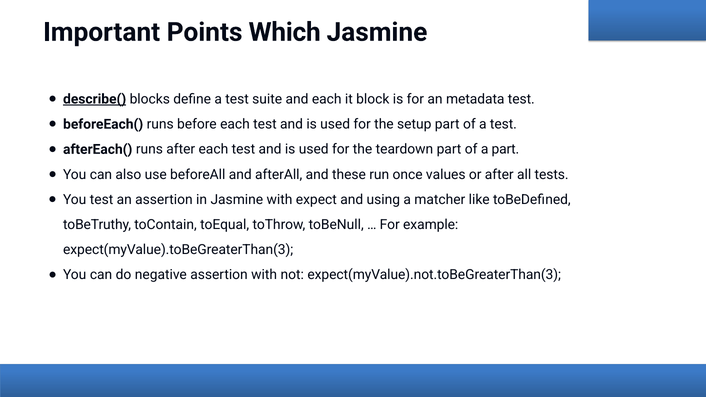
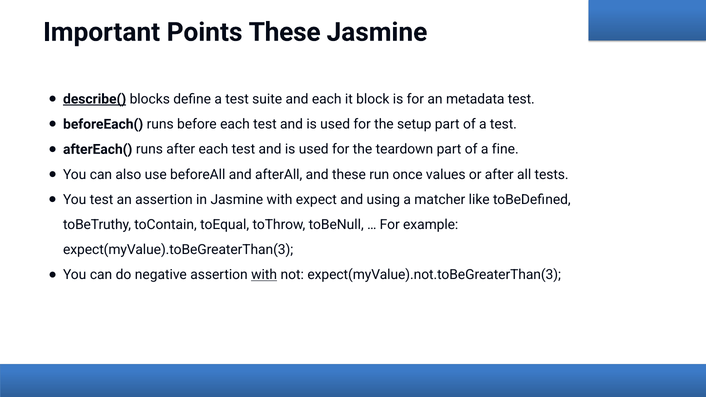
Points Which: Which -> These (285, 32)
a part: part -> fine (505, 149)
with underline: none -> present (264, 275)
